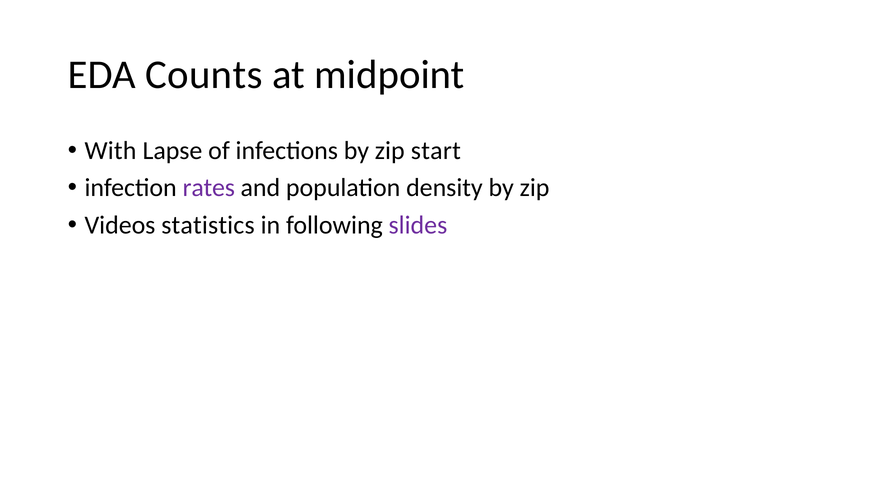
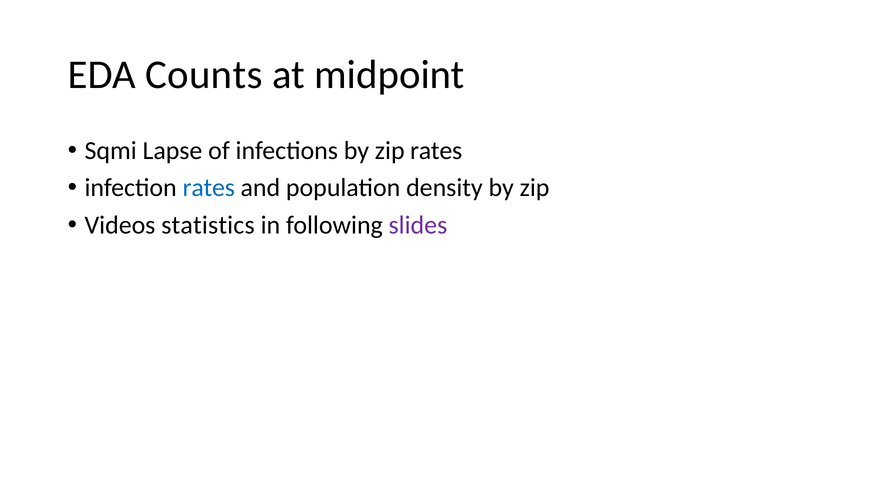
With: With -> Sqmi (111, 150)
zip start: start -> rates (436, 150)
rates colour: purple -> blue (209, 188)
